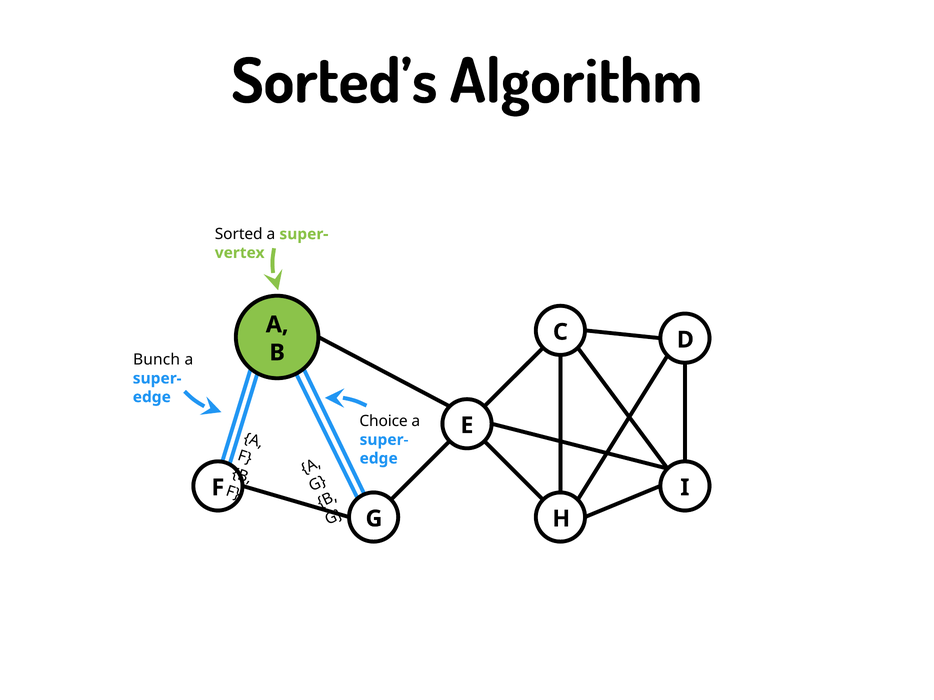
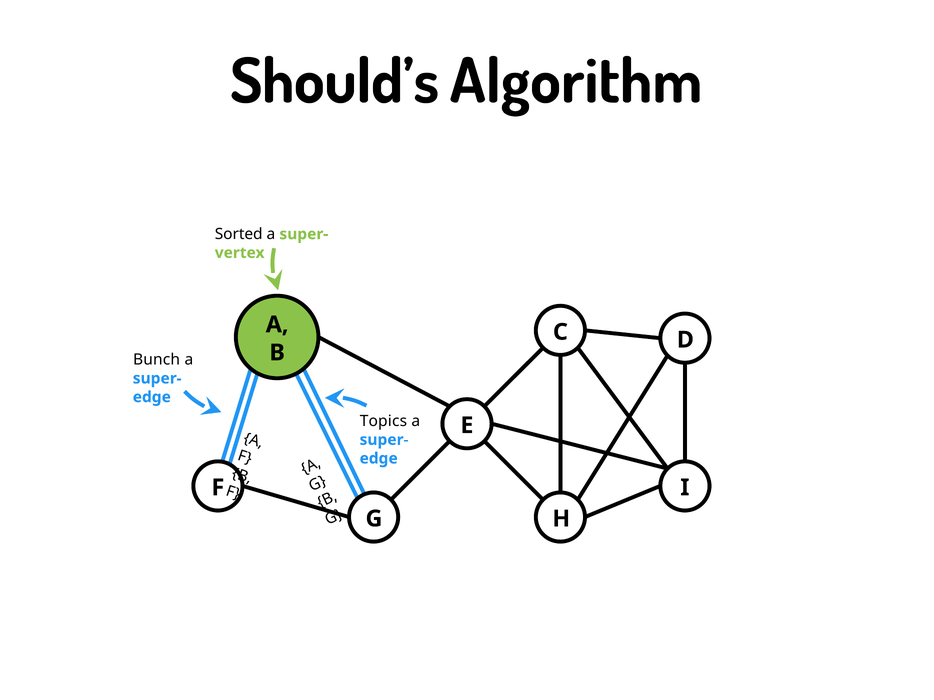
Sorted’s: Sorted’s -> Should’s (335, 82)
Choice: Choice -> Topics (383, 421)
